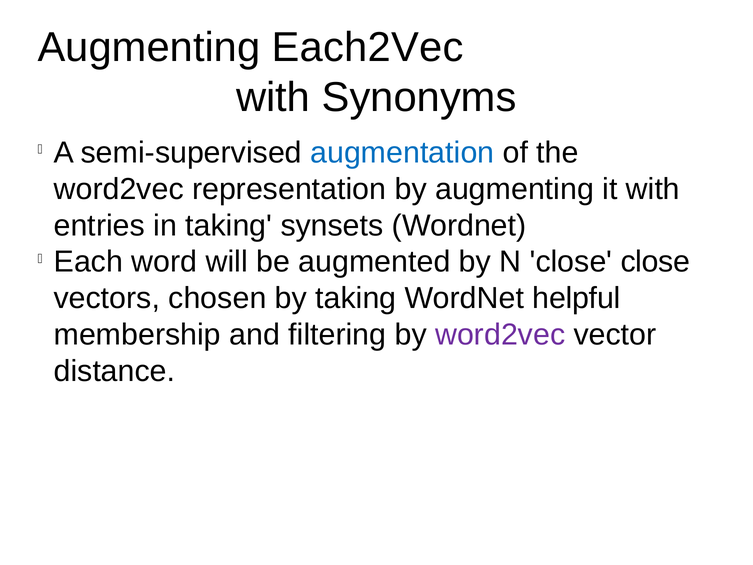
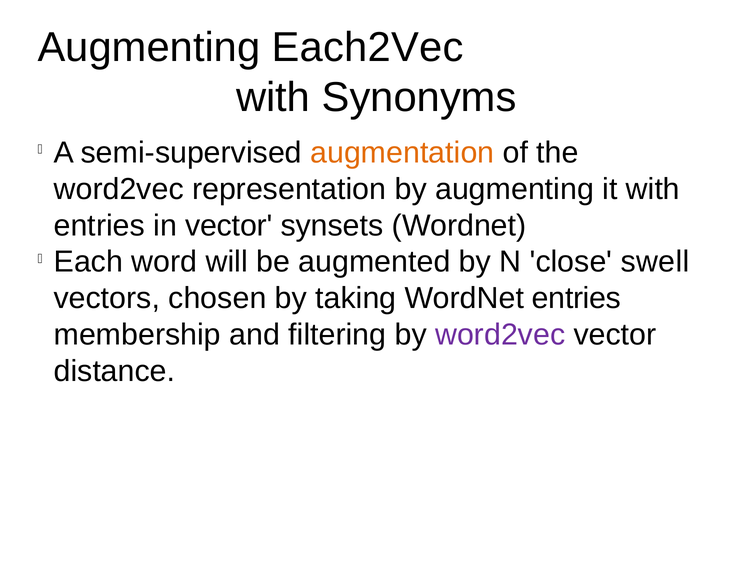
augmentation colour: blue -> orange (402, 152)
in taking: taking -> vector (229, 225)
close close: close -> swell (655, 262)
WordNet helpful: helpful -> entries (577, 298)
